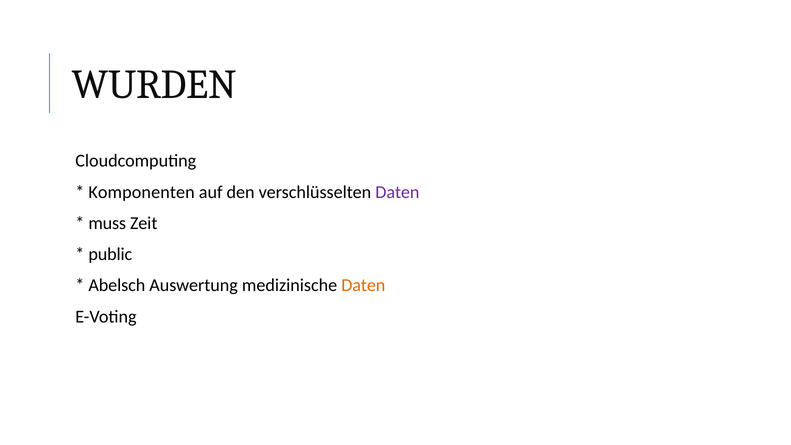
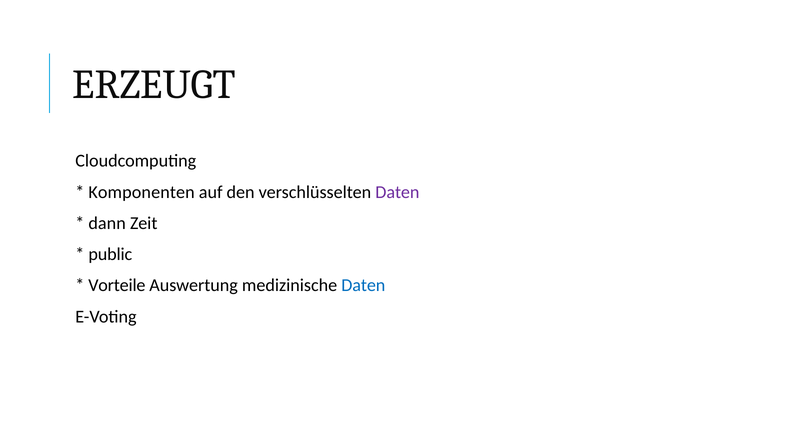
WURDEN: WURDEN -> ERZEUGT (154, 85)
muss: muss -> dann (107, 223)
Abelsch: Abelsch -> Vorteile (117, 285)
Daten colour: orange -> blue (363, 285)
